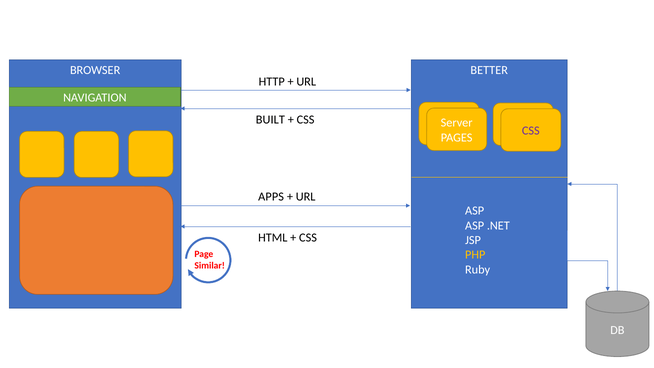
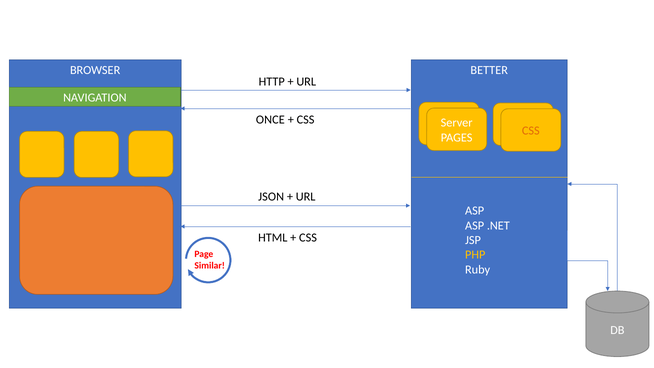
BUILT: BUILT -> ONCE (270, 120)
CSS colour: purple -> orange (531, 131)
APPS: APPS -> JSON (271, 197)
